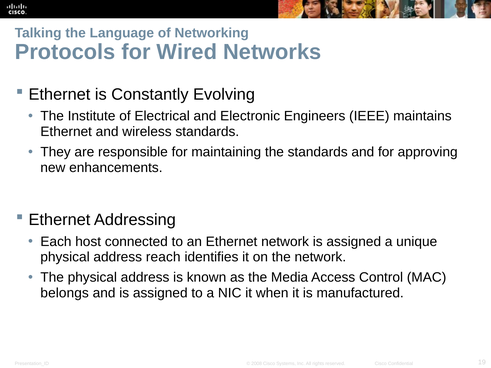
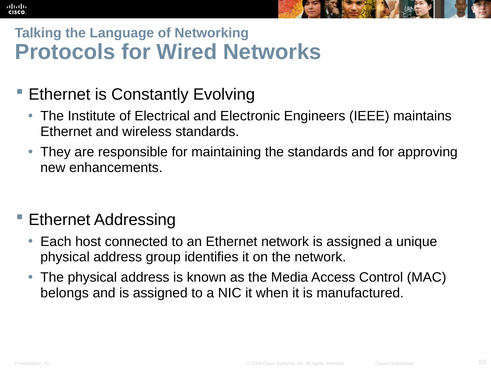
reach: reach -> group (163, 257)
